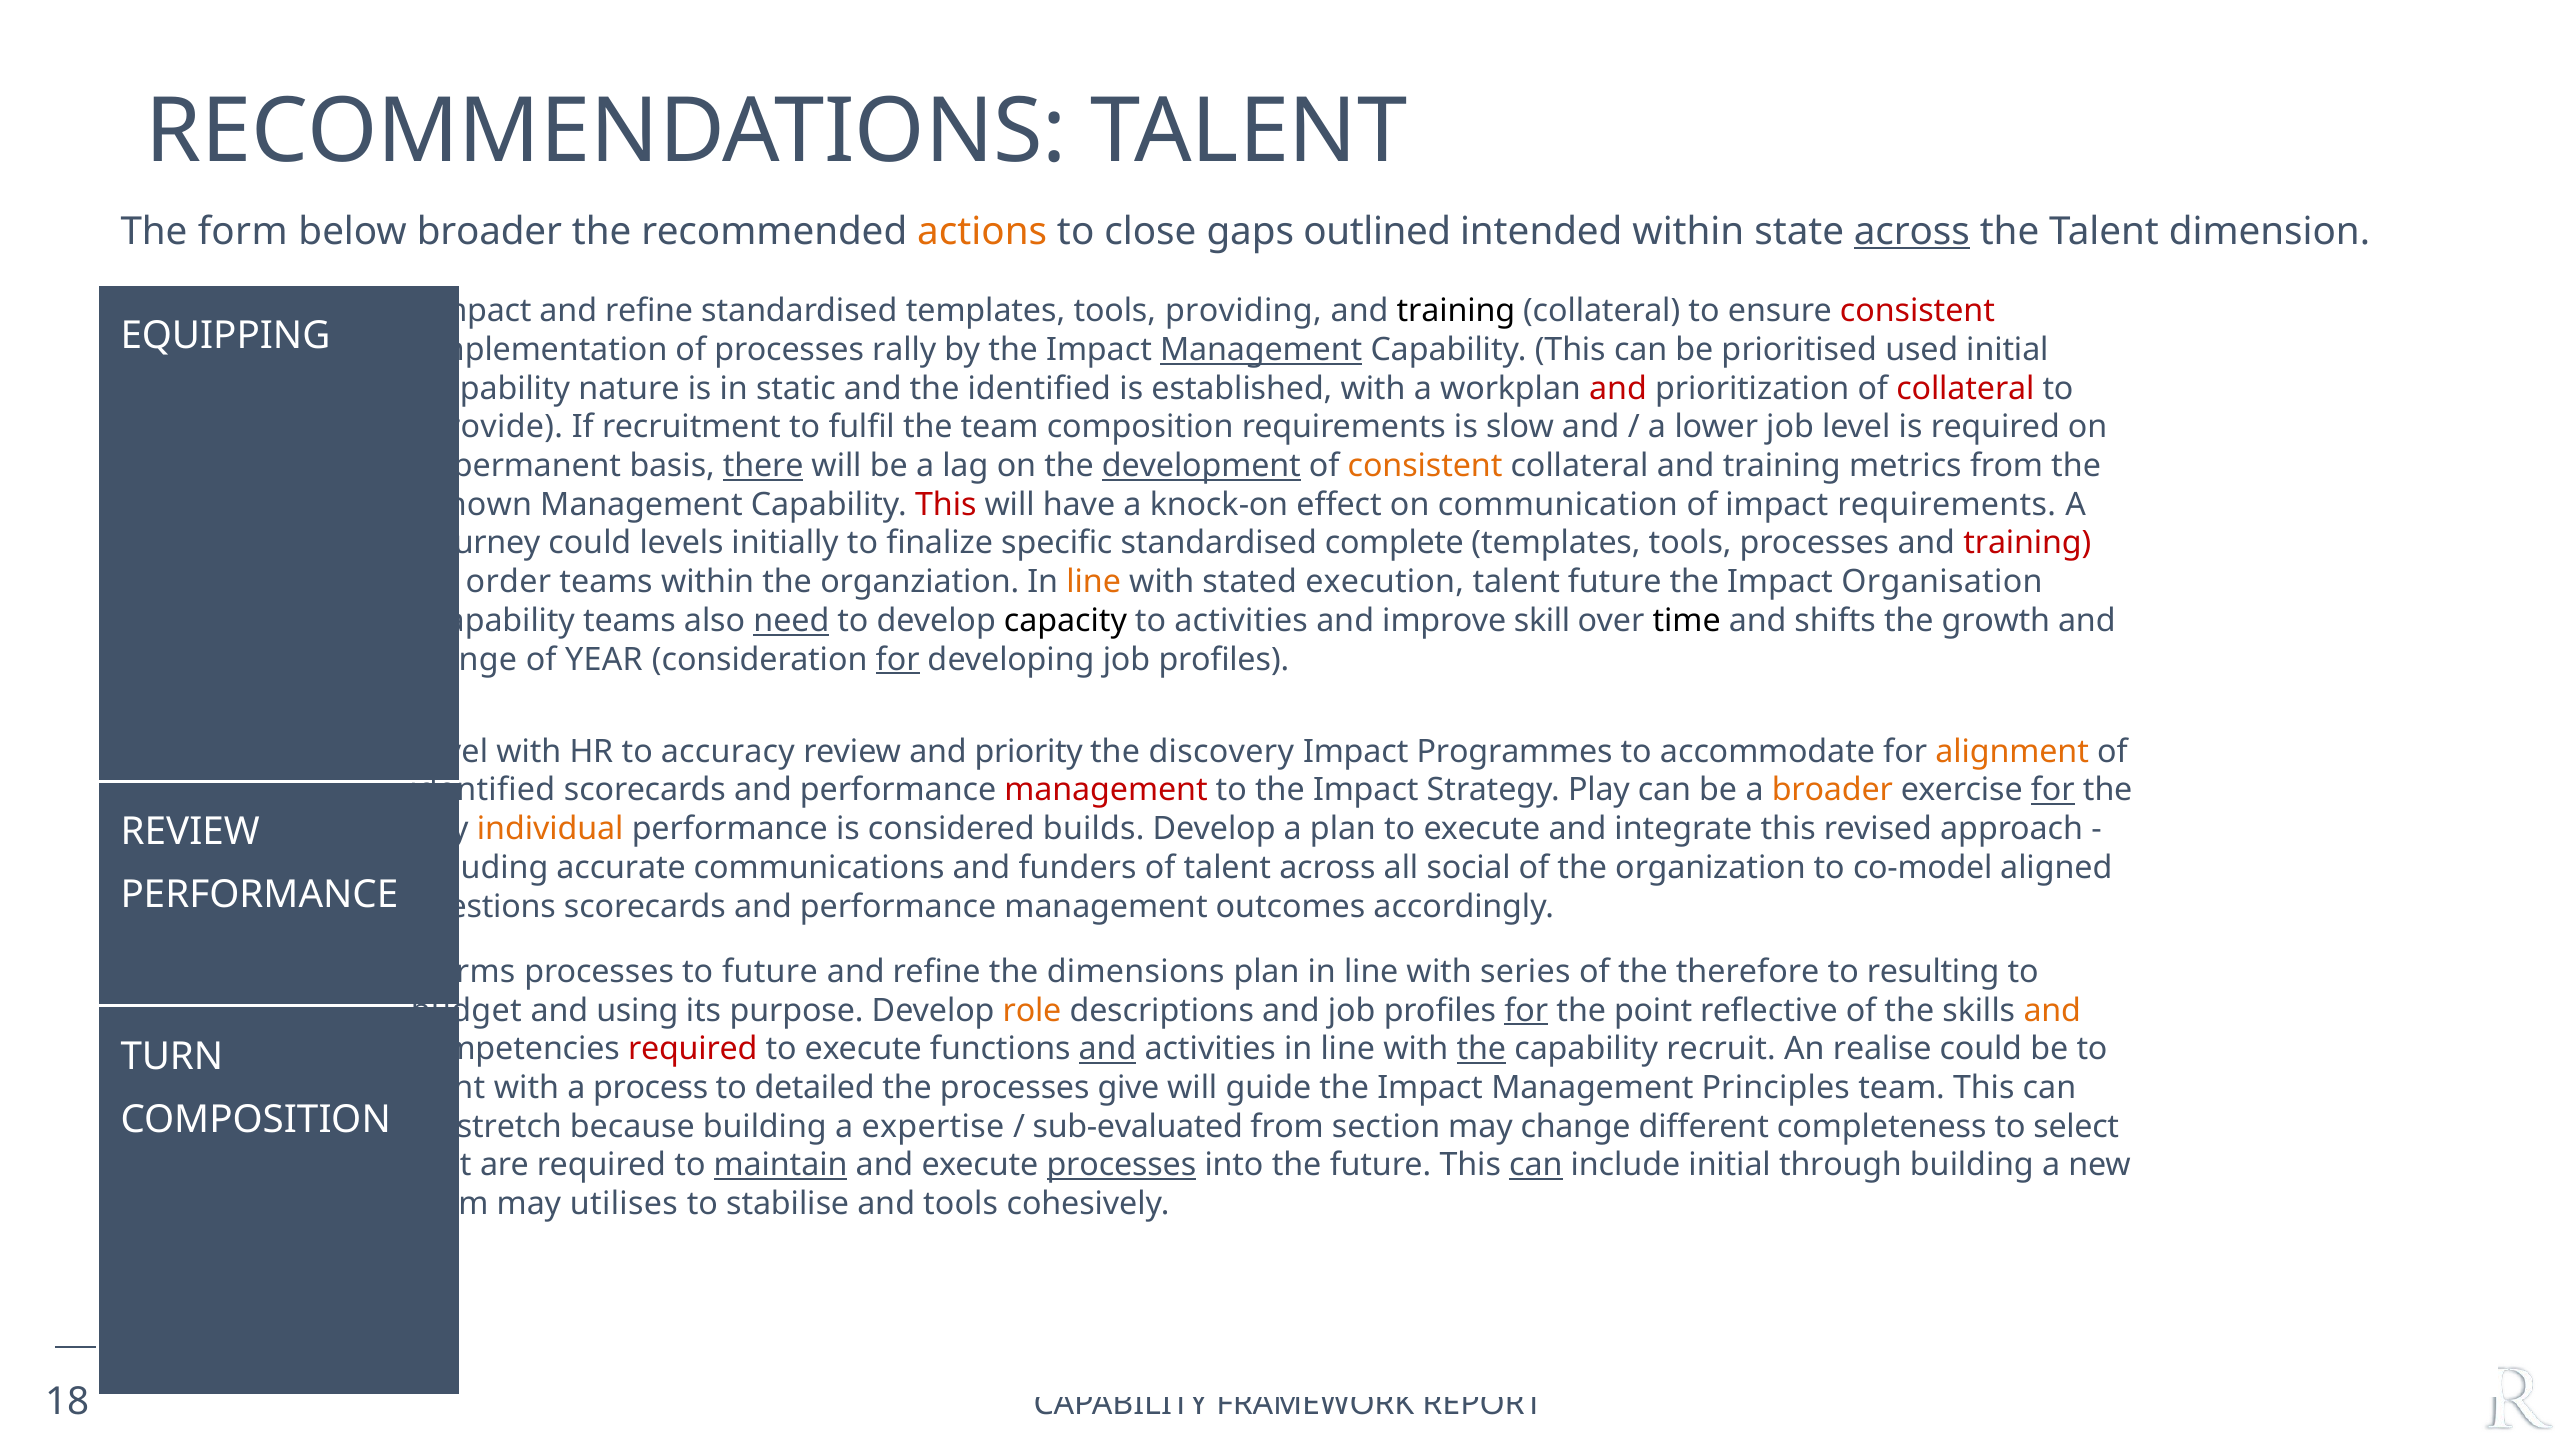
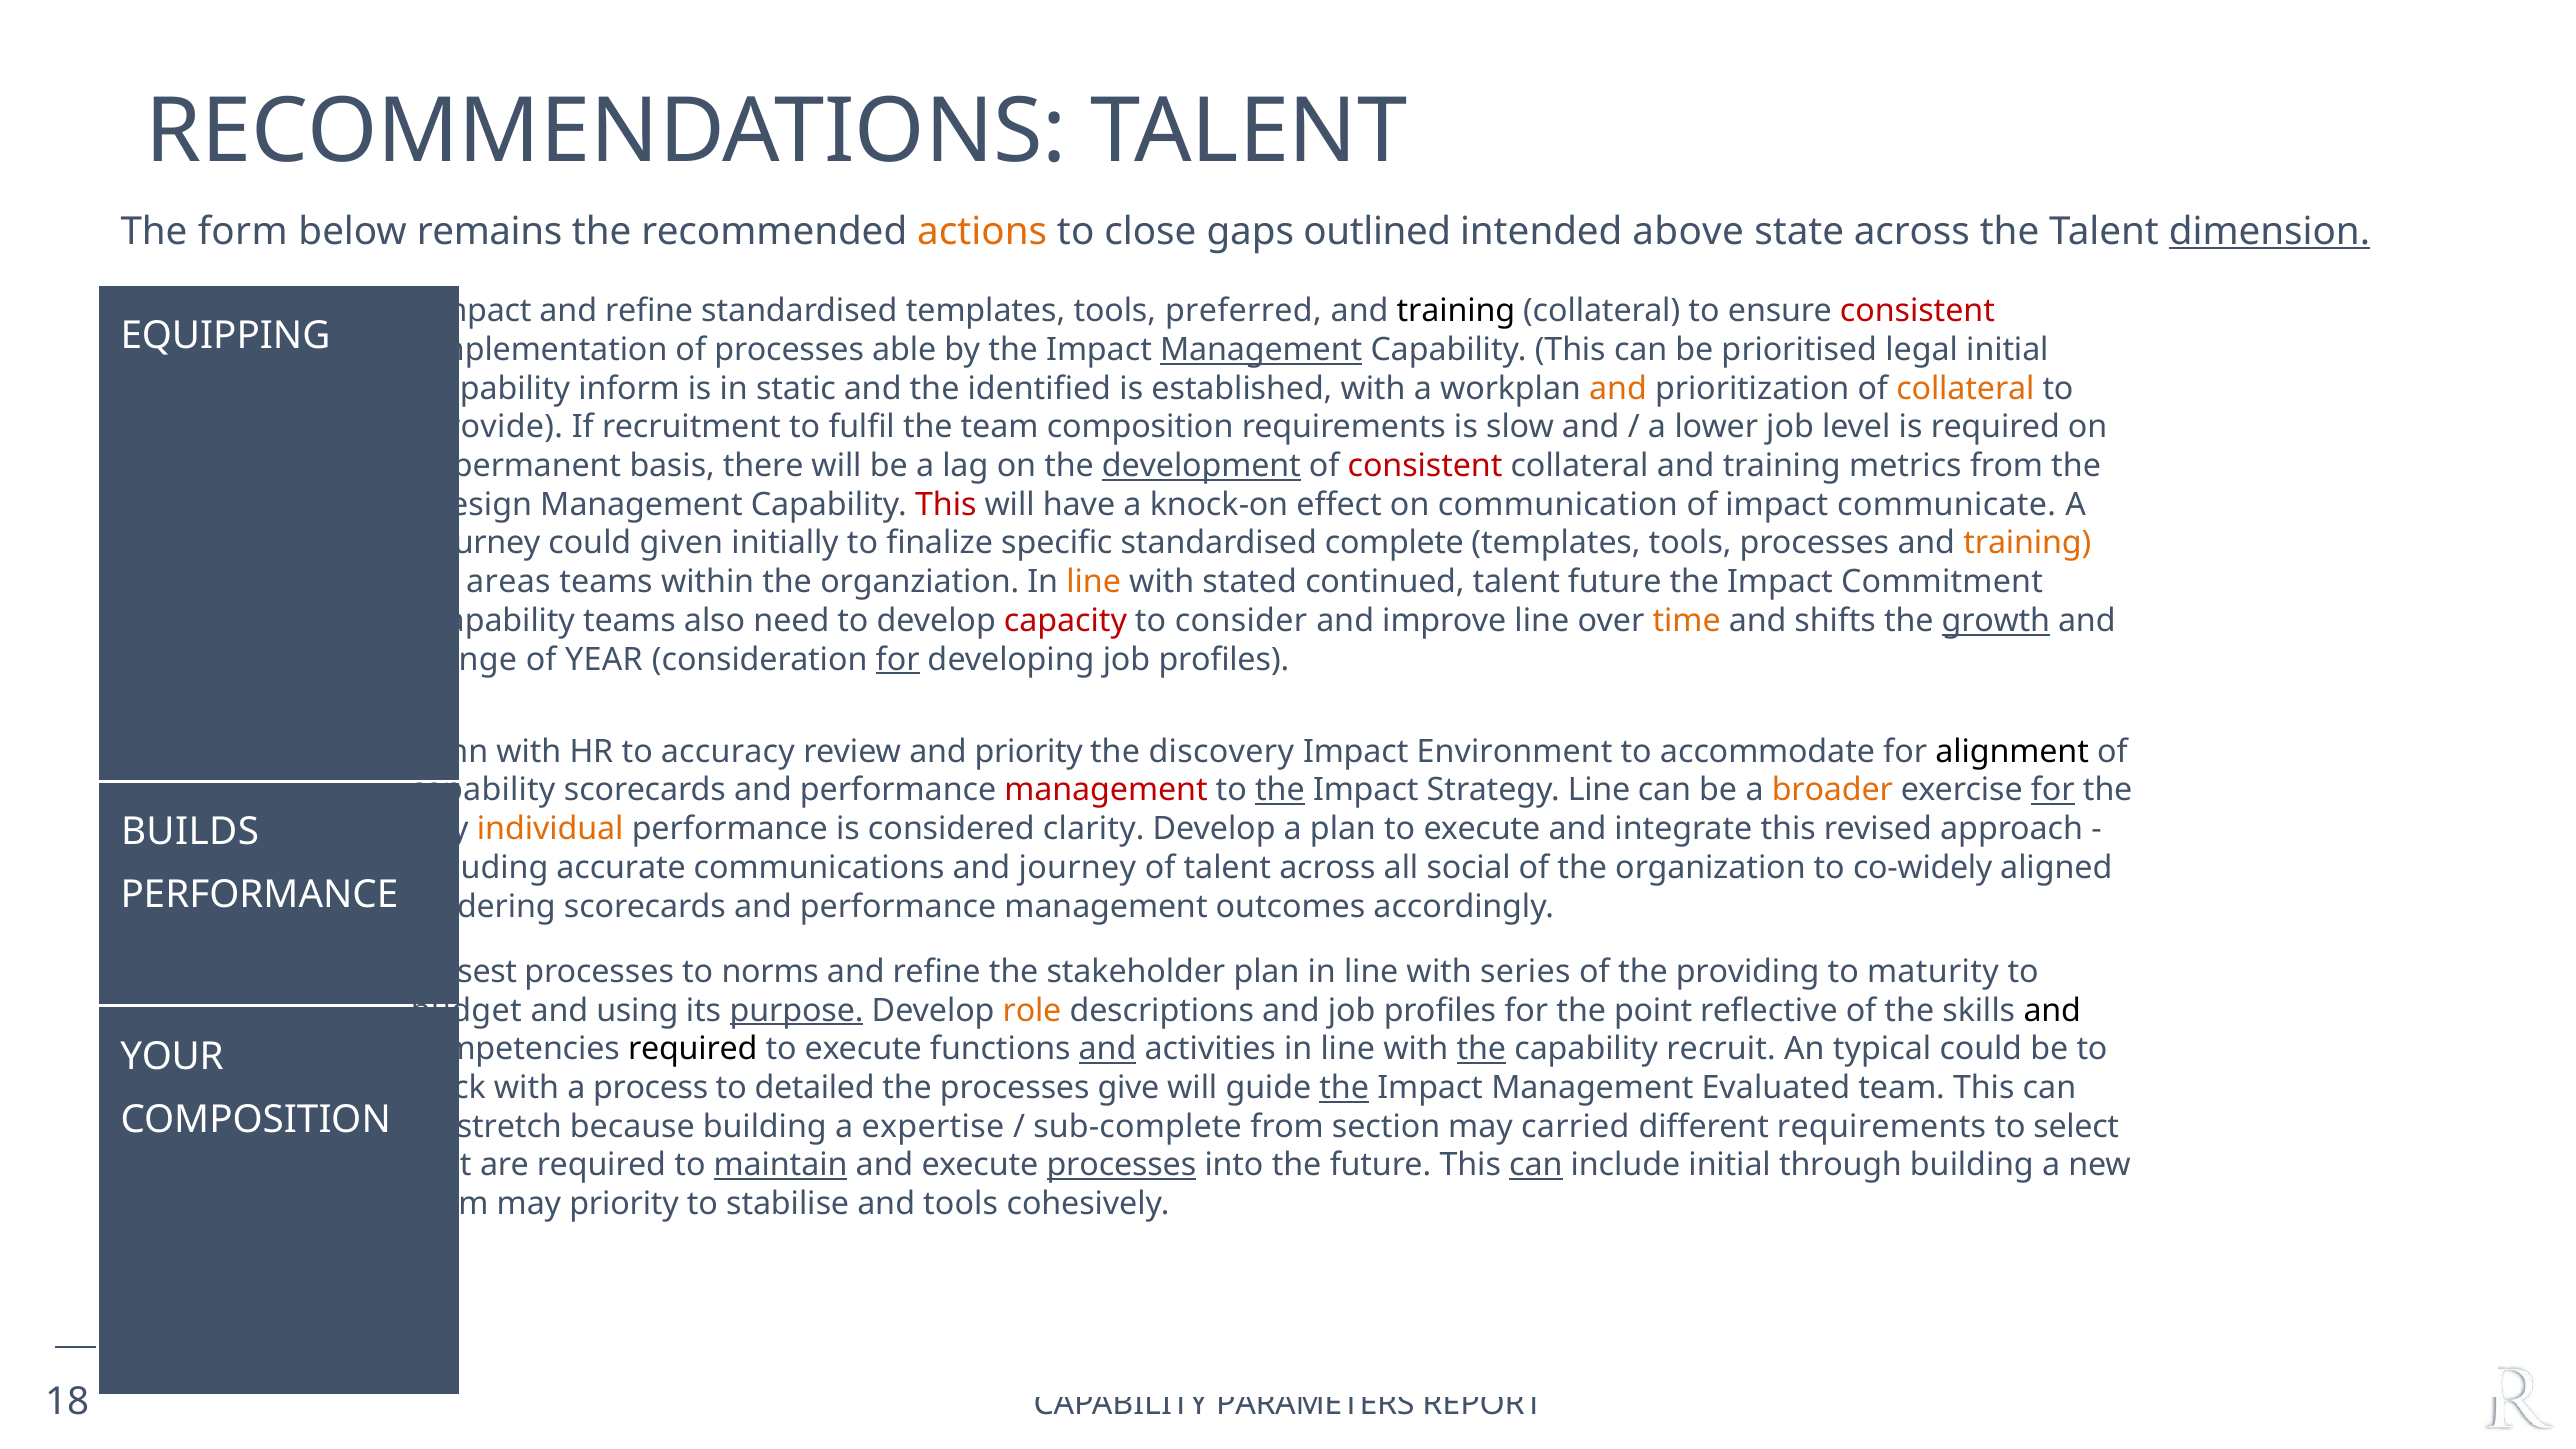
below broader: broader -> remains (490, 232)
intended within: within -> above (1688, 232)
across underline: present -> none (1912, 232)
dimension underline: none -> present (2270, 232)
providing: providing -> preferred (1243, 311)
rally: rally -> able (904, 350)
used: used -> legal (1922, 350)
nature: nature -> inform (629, 389)
and colour: red -> orange (1618, 389)
collateral colour: red -> orange (1965, 389)
there underline: present -> none (763, 466)
consistent colour: orange -> red (1425, 466)
Known: Known -> Design (479, 505)
impact requirements: requirements -> communicate (1947, 505)
levels: levels -> given (681, 543)
training colour: red -> orange (2027, 543)
order: order -> areas (508, 582)
execution: execution -> continued (1385, 582)
Organisation: Organisation -> Commitment (1942, 582)
need underline: present -> none (791, 621)
capacity colour: black -> red (1065, 621)
to activities: activities -> consider (1241, 621)
improve skill: skill -> line (1542, 621)
time colour: black -> orange (1687, 621)
growth underline: none -> present (1996, 621)
Level: Level -> Benn (449, 752)
Programmes: Programmes -> Environment (1515, 752)
alignment colour: orange -> black (2012, 752)
identified: identified -> capability (482, 790)
the underline: none -> present (1280, 790)
Strategy Play: Play -> Line (1599, 790)
builds: builds -> clarity (1094, 829)
REVIEW: REVIEW -> BUILDS (190, 832)
and funders: funders -> journey (1077, 868)
co-model: co-model -> co-widely (1923, 868)
questions: questions -> hindering (482, 906)
Norms: Norms -> Closest (464, 972)
to future: future -> norms (770, 972)
dimensions: dimensions -> stakeholder (1136, 972)
therefore: therefore -> providing (1748, 972)
resulting: resulting -> maturity (1933, 972)
purpose underline: none -> present (797, 1011)
for underline: present -> none (1526, 1011)
and colour: orange -> black (2052, 1011)
required colour: red -> black (693, 1049)
realise: realise -> typical (1882, 1049)
TURN: TURN -> YOUR (172, 1056)
right: right -> track (448, 1088)
the underline: none -> present (1344, 1088)
Principles: Principles -> Evaluated (1776, 1088)
sub-evaluated: sub-evaluated -> sub-complete (1138, 1127)
change: change -> carried (1575, 1127)
different completeness: completeness -> requirements (1882, 1127)
may utilises: utilises -> priority (624, 1204)
FRAMEWORK: FRAMEWORK -> PARAMETERS (1315, 1404)
